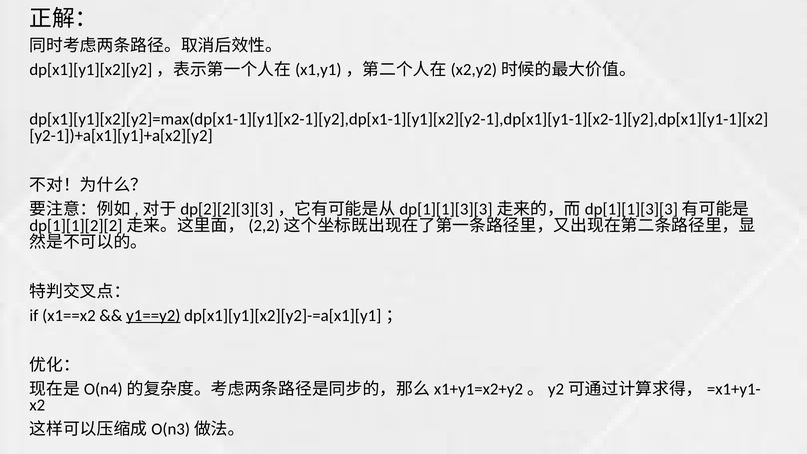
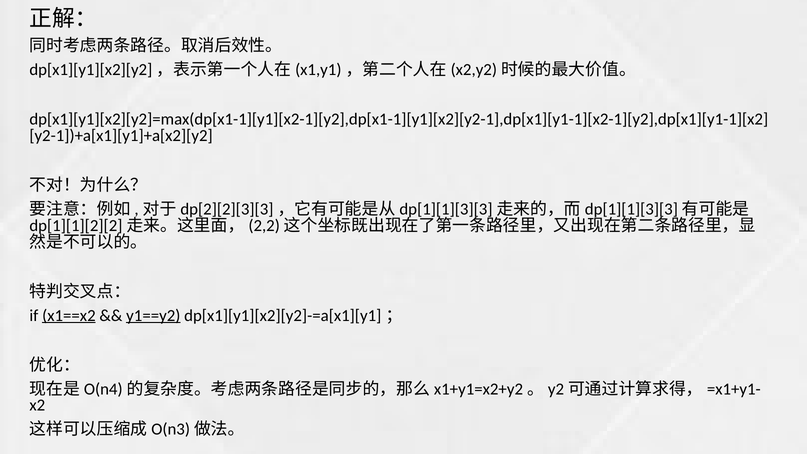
x1==x2 underline: none -> present (69, 315)
